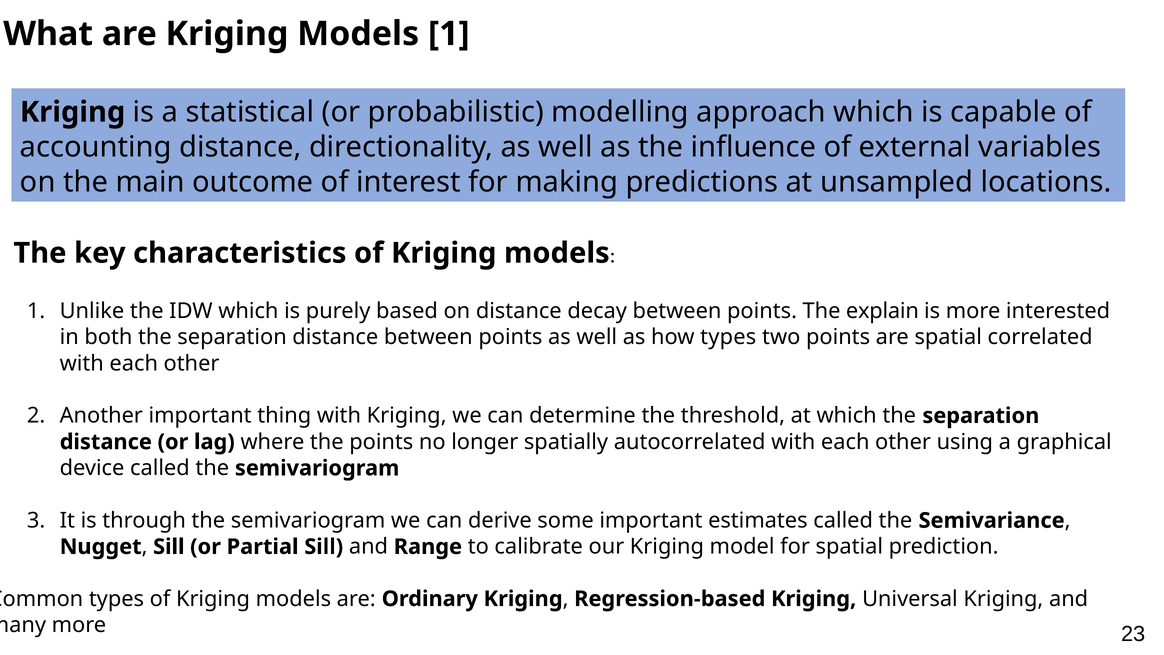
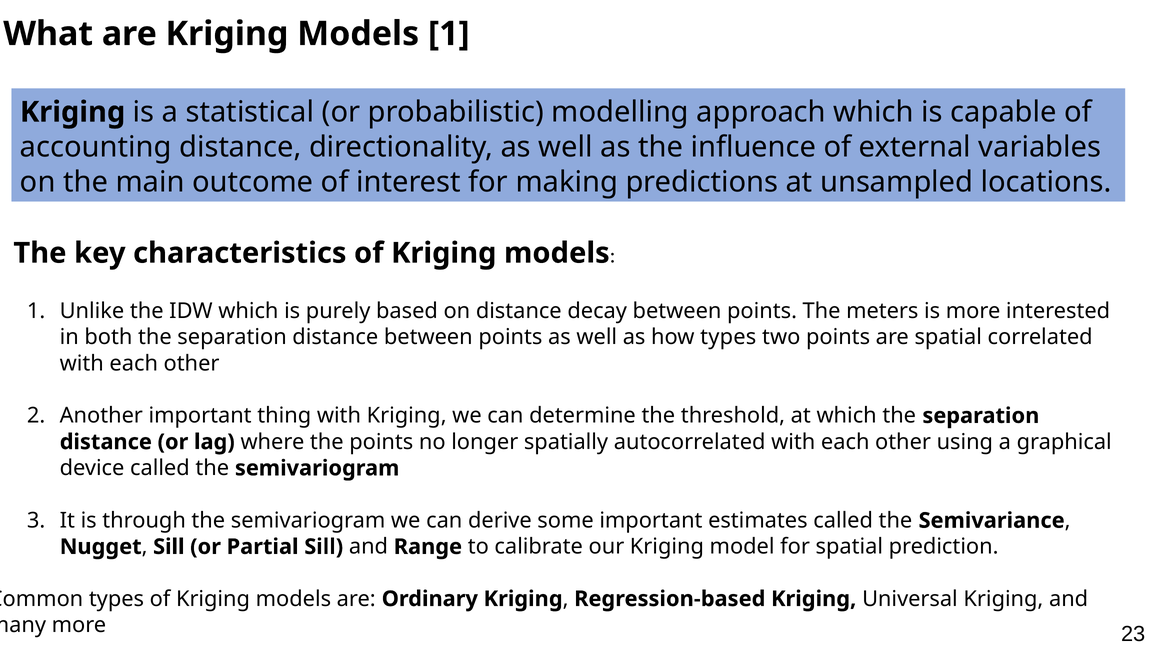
explain: explain -> meters (882, 311)
